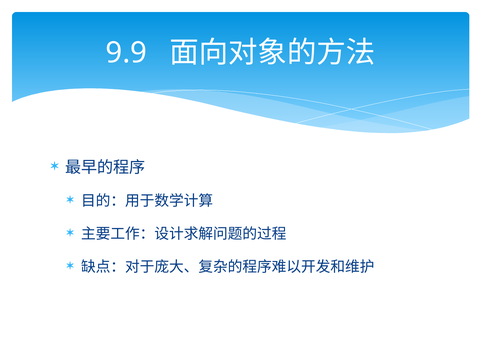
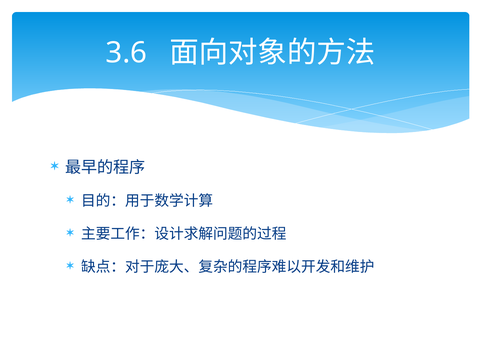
9.9: 9.9 -> 3.6 (126, 53)
